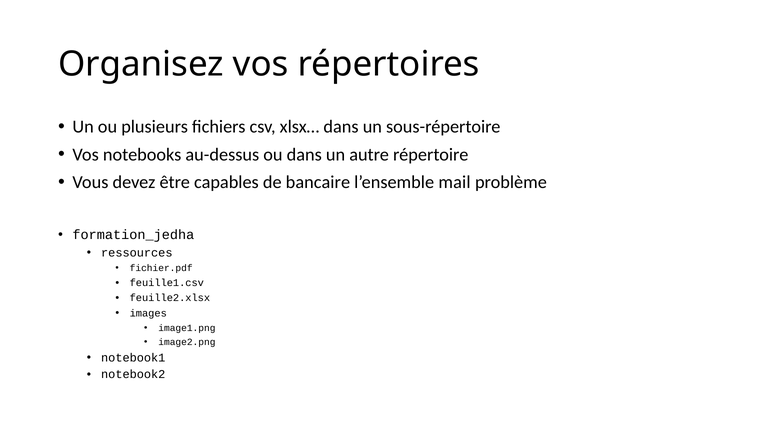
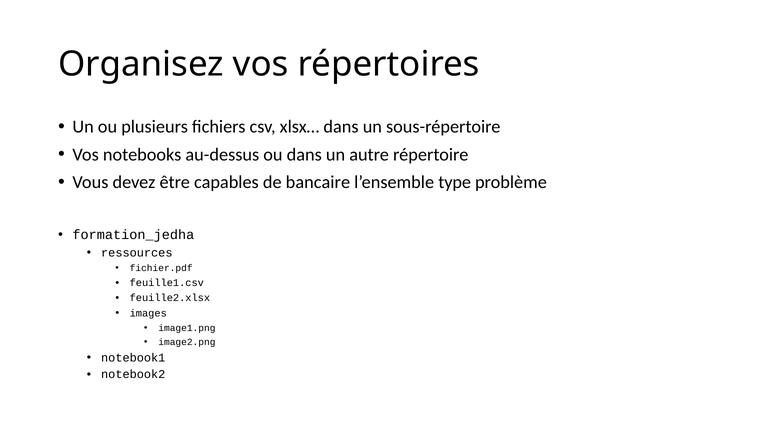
mail: mail -> type (455, 182)
